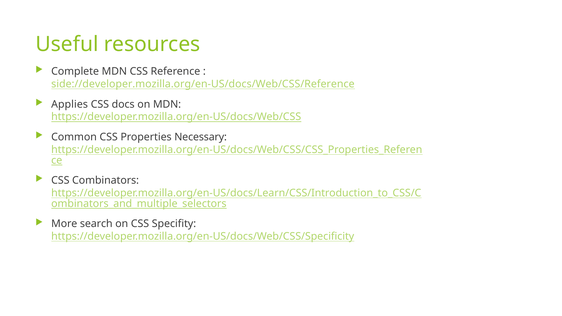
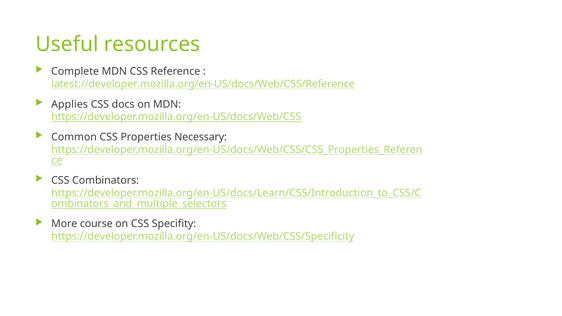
side://developer.mozilla.org/en-US/docs/Web/CSS/Reference: side://developer.mozilla.org/en-US/docs/Web/CSS/Reference -> latest://developer.mozilla.org/en-US/docs/Web/CSS/Reference (203, 84)
search: search -> course (96, 224)
